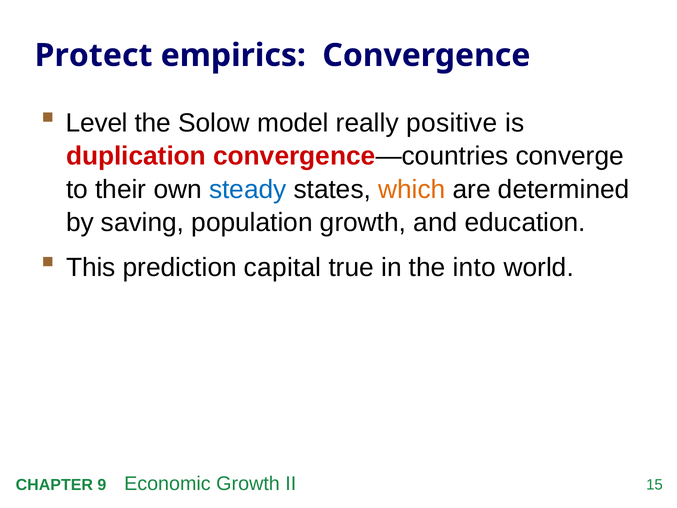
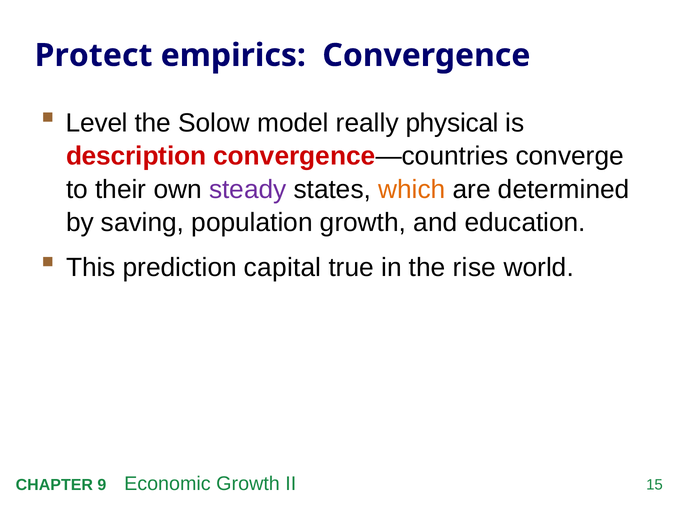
positive: positive -> physical (452, 123)
duplication: duplication -> description (136, 156)
steady colour: blue -> purple (248, 189)
into: into -> rise (474, 268)
